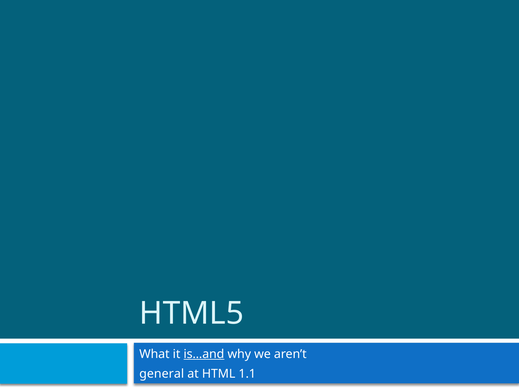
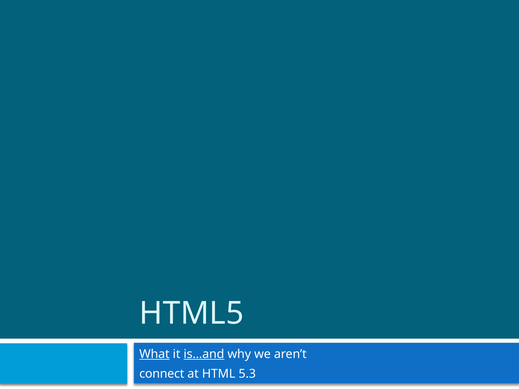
What underline: none -> present (154, 354)
general: general -> connect (162, 374)
1.1: 1.1 -> 5.3 (247, 374)
